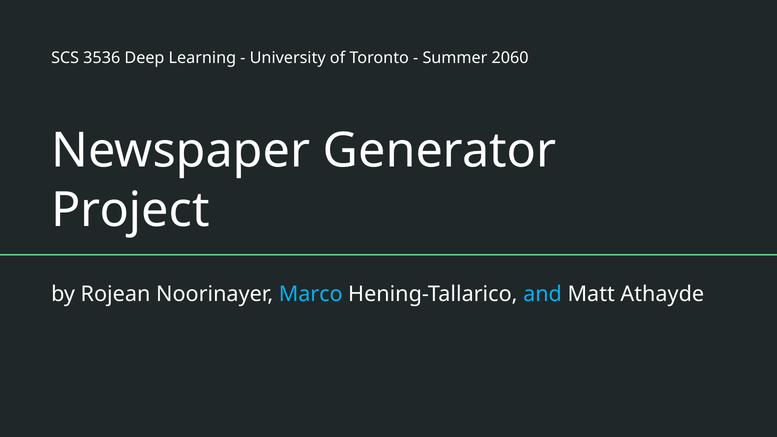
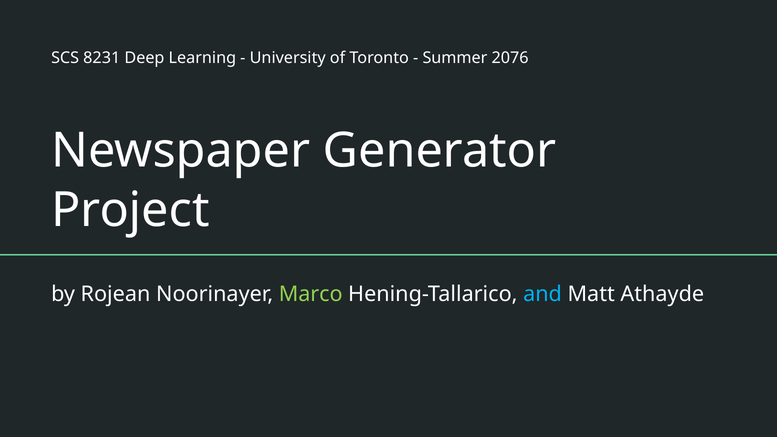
3536: 3536 -> 8231 (102, 58)
2060: 2060 -> 2076 (510, 58)
Marco colour: light blue -> light green (311, 294)
